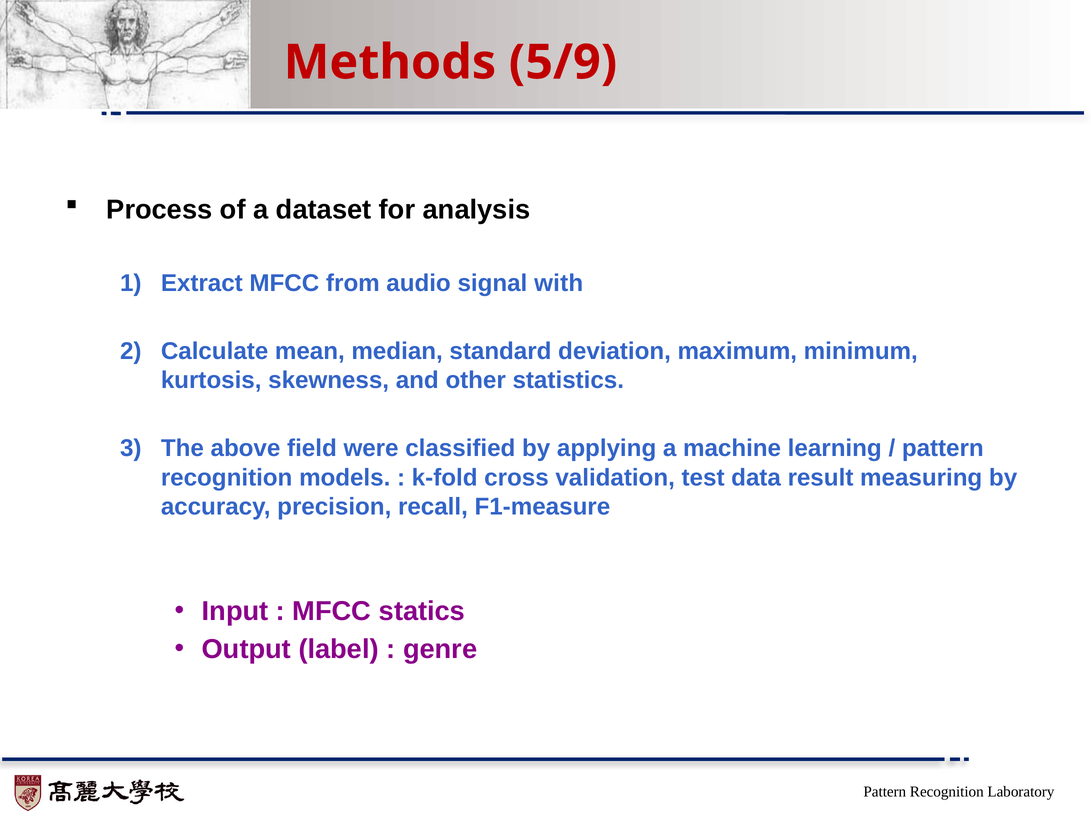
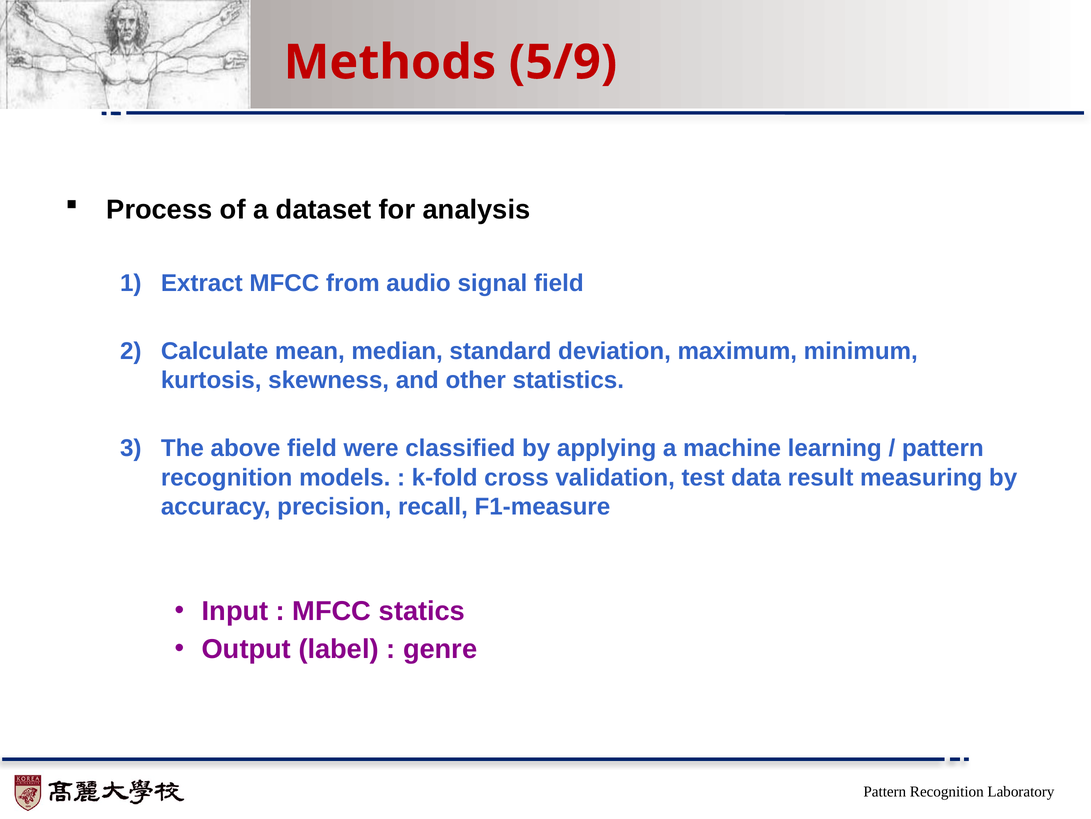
signal with: with -> field (559, 283)
